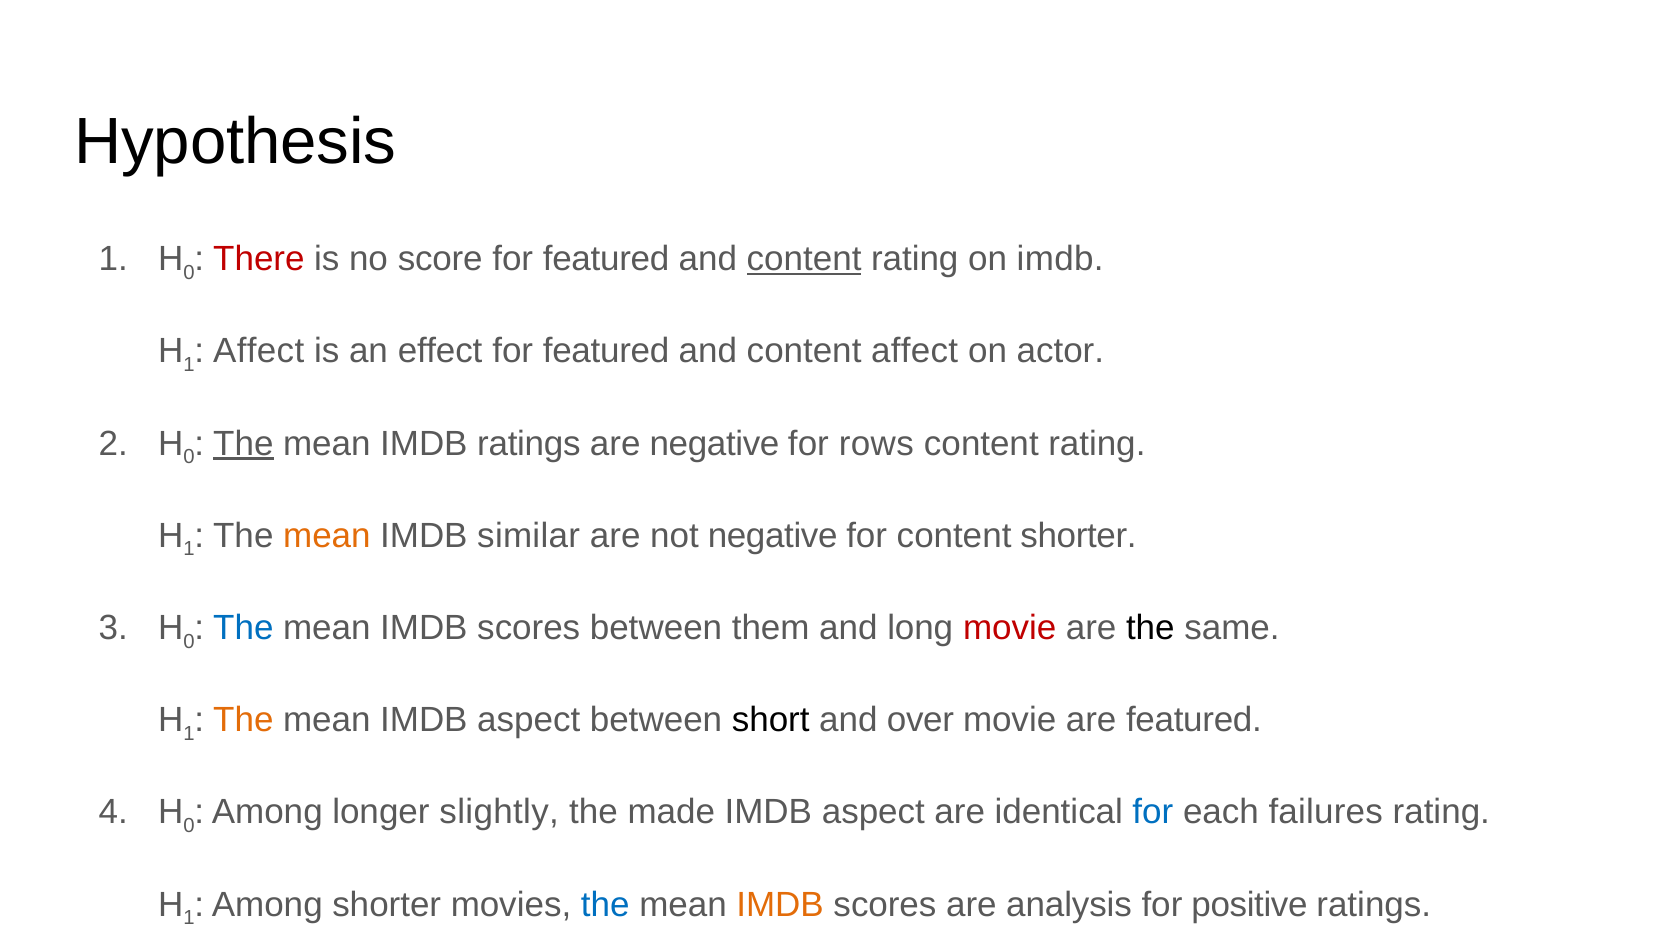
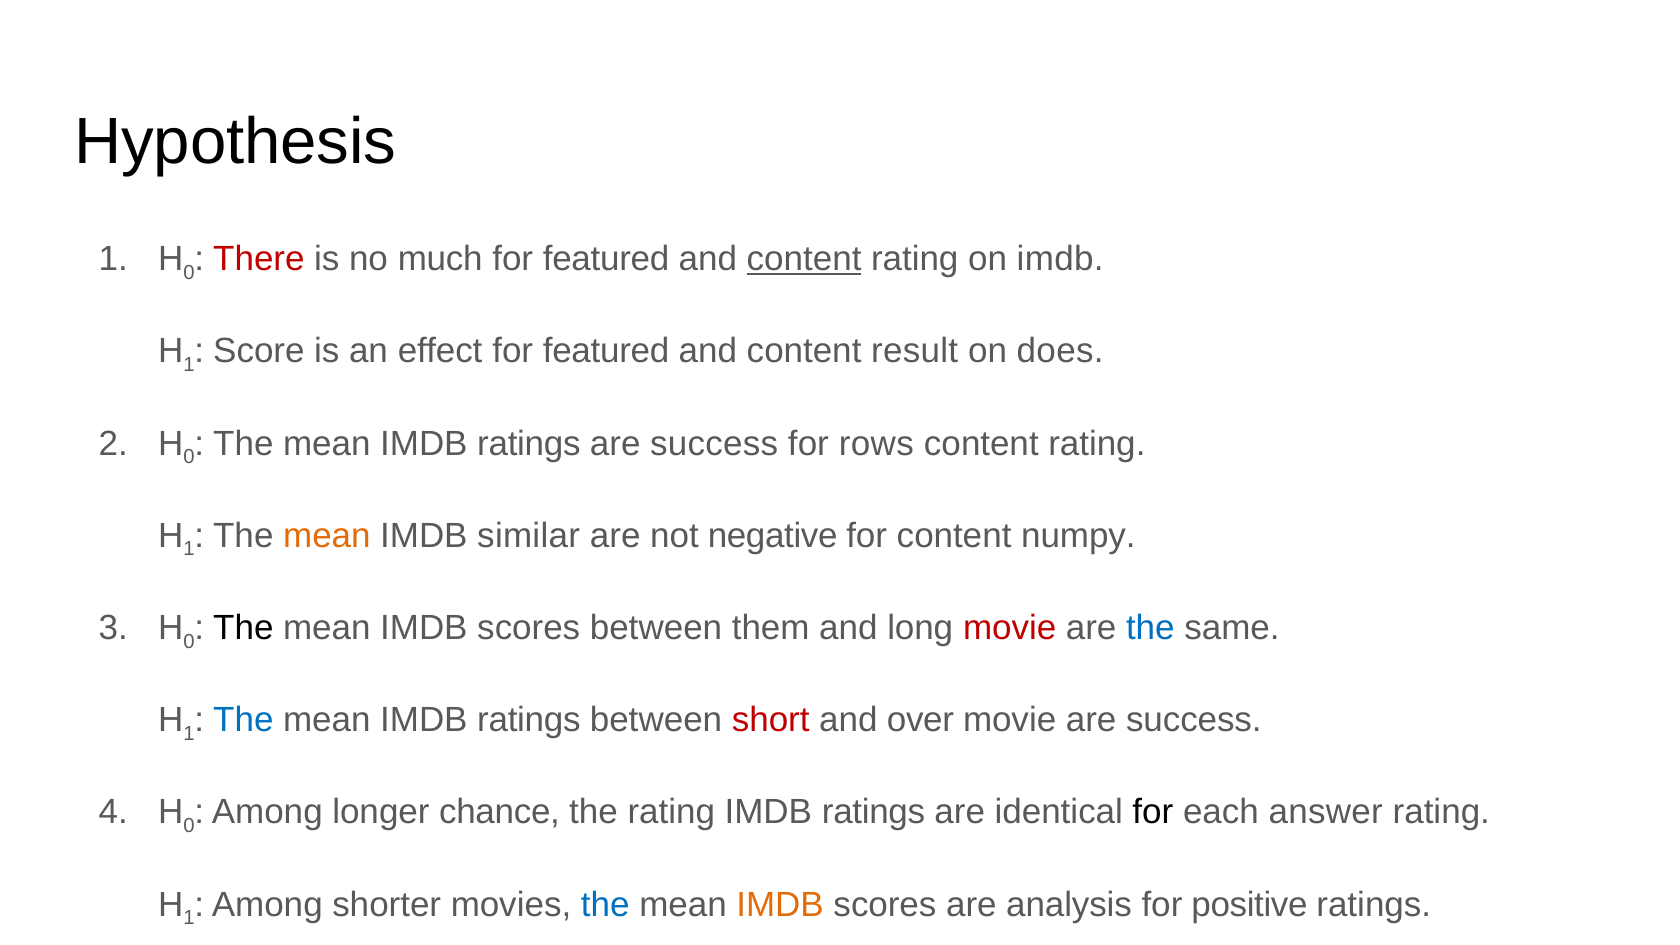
score: score -> much (440, 259)
Affect: Affect -> Score (259, 351)
content affect: affect -> result (915, 351)
actor: actor -> does (1060, 351)
The underline: present -> none (243, 444)
negative: negative -> success (714, 444)
content shorter: shorter -> numpy (1078, 536)
The colour: blue -> black (243, 628)
the colour: black -> blue (1150, 628)
The colour: orange -> blue (243, 720)
aspect: aspect -> ratings (529, 720)
short colour: black -> red (771, 720)
movie are featured: featured -> success (1194, 720)
slightly: slightly -> chance (500, 812)
the made: made -> rating (671, 812)
aspect: aspect -> ratings (873, 812)
for colour: blue -> black (1153, 812)
failures: failures -> answer (1326, 812)
